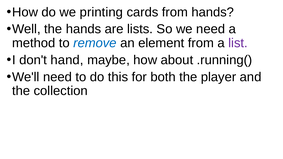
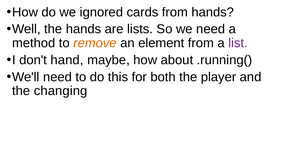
printing: printing -> ignored (101, 12)
remove colour: blue -> orange (95, 43)
collection: collection -> changing (61, 91)
